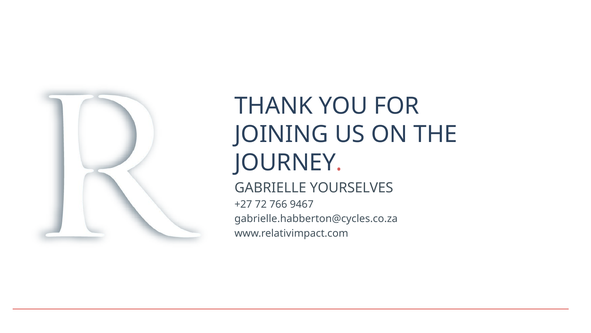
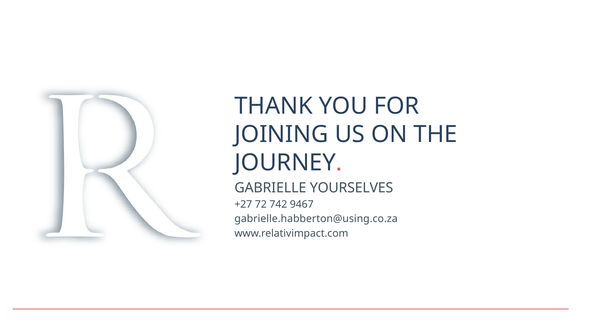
766: 766 -> 742 (278, 204)
gabrielle.habberton@cycles.co.za: gabrielle.habberton@cycles.co.za -> gabrielle.habberton@using.co.za (316, 218)
